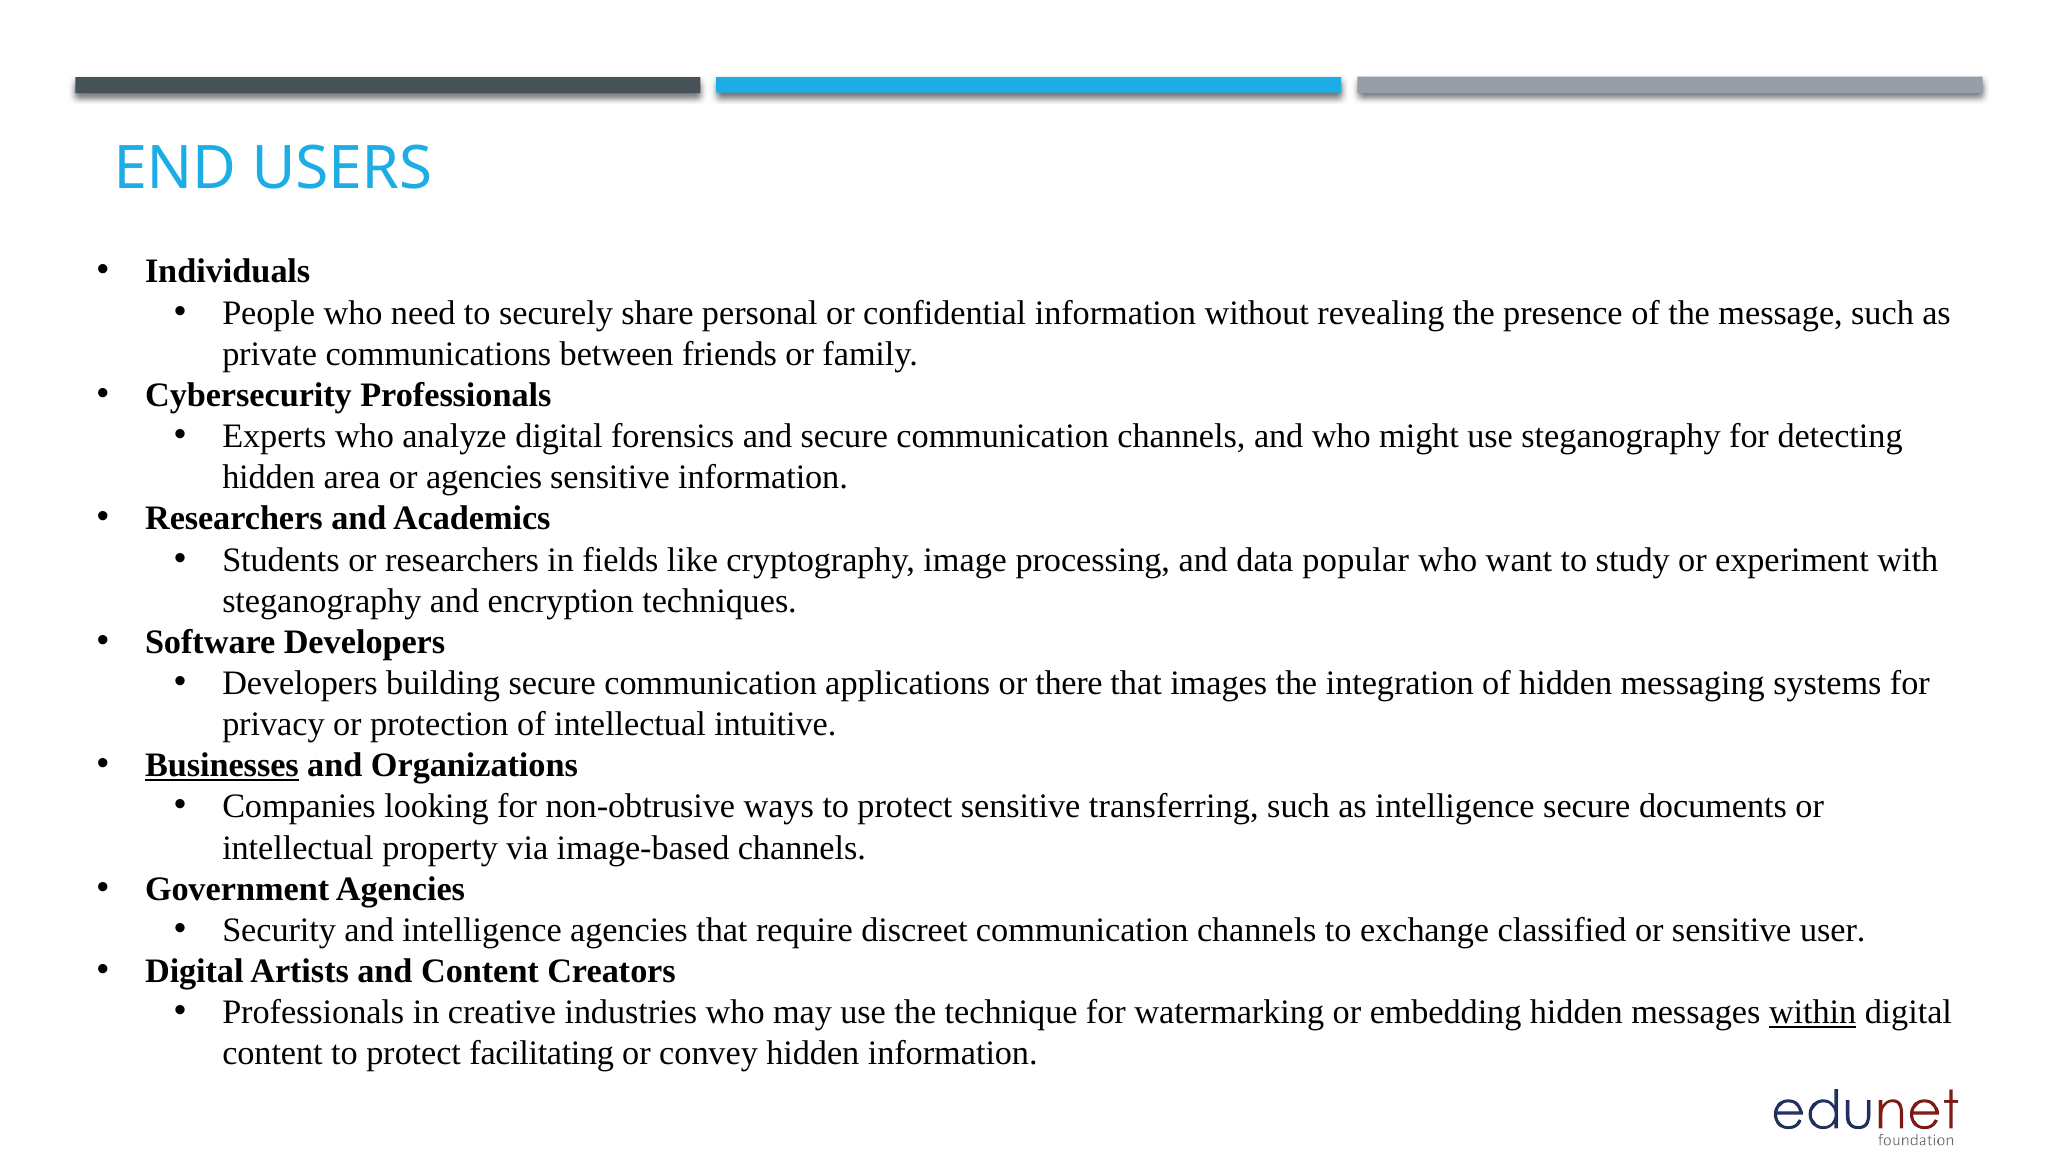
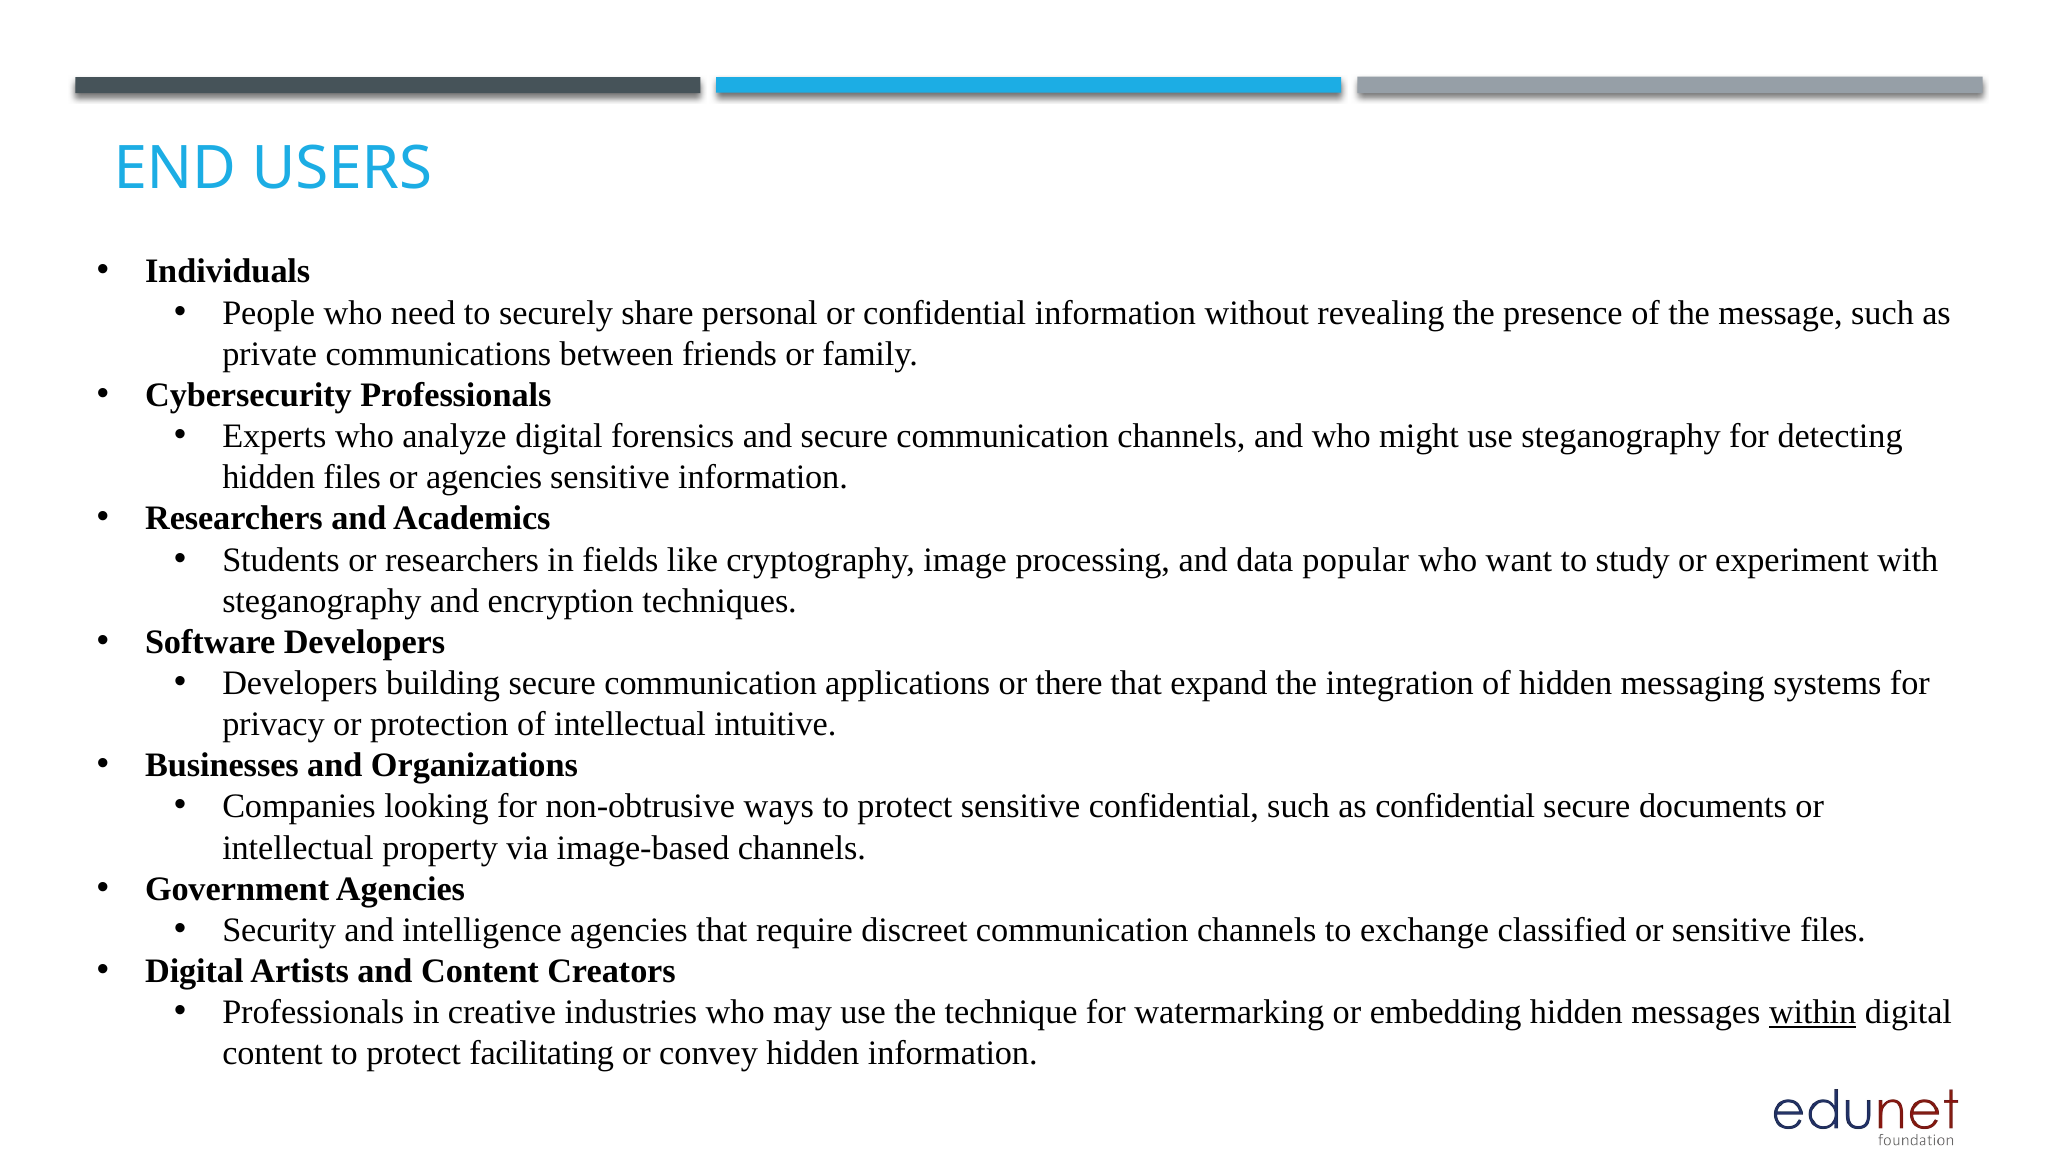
hidden area: area -> files (352, 477)
images: images -> expand (1219, 683)
Businesses underline: present -> none (222, 765)
sensitive transferring: transferring -> confidential (1174, 806)
as intelligence: intelligence -> confidential (1455, 806)
sensitive user: user -> files (1833, 930)
